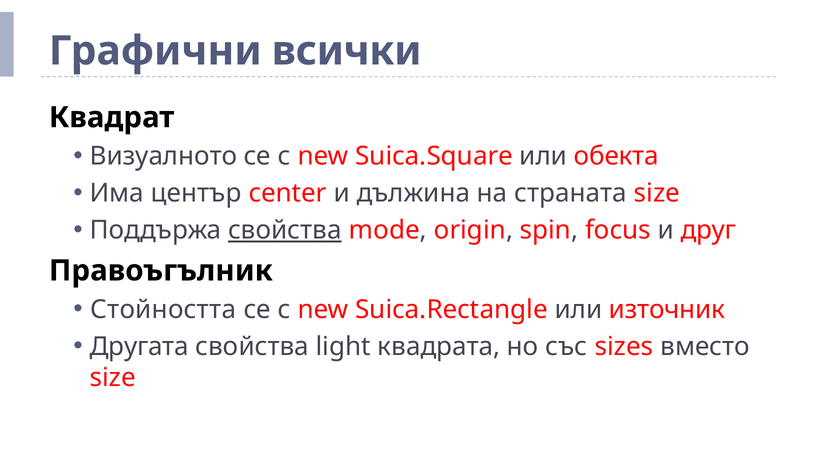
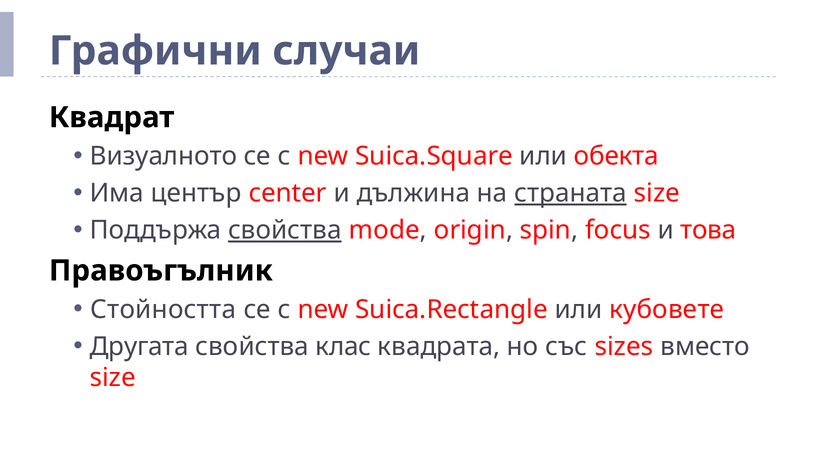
всички: всички -> случаи (346, 51)
страната underline: none -> present (570, 193)
друг: друг -> това (708, 230)
източник: източник -> кубовете (667, 309)
light: light -> клас (343, 346)
